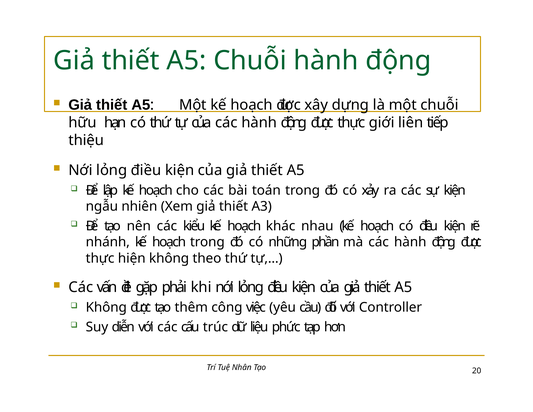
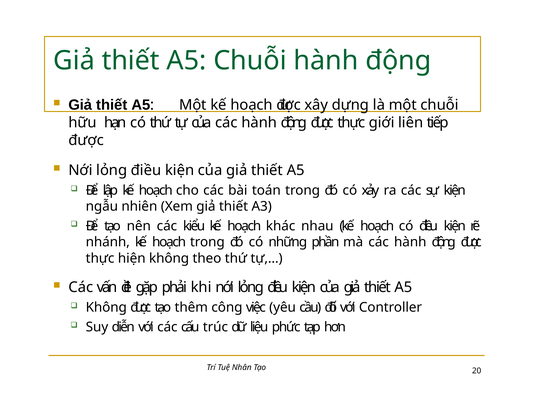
thiệu: thiệu -> được (86, 140)
